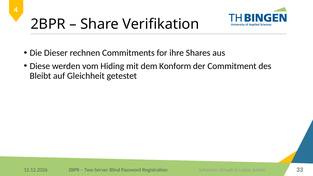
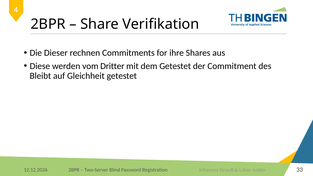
Hiding: Hiding -> Dritter (112, 66)
dem Konform: Konform -> Getestet (175, 66)
